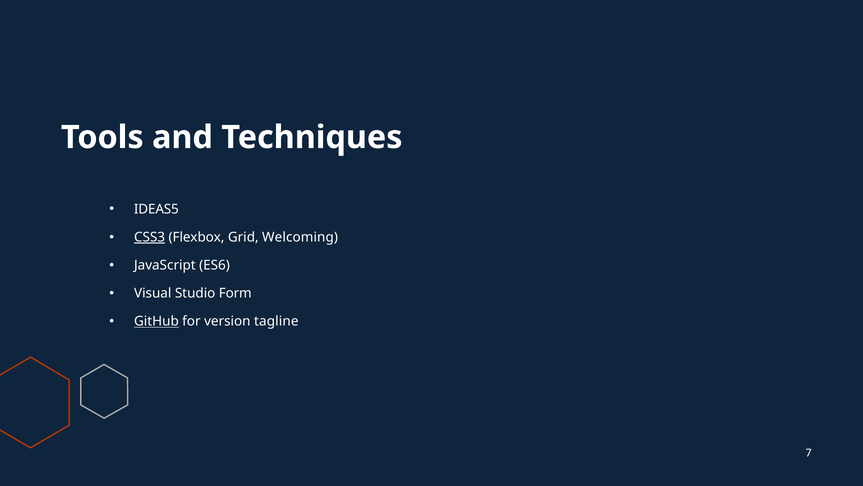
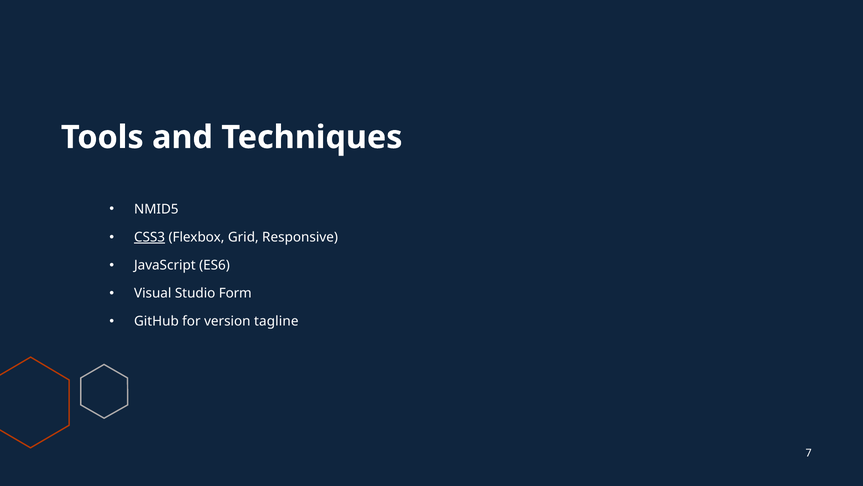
IDEAS5: IDEAS5 -> NMID5 (156, 209)
Welcoming: Welcoming -> Responsive (300, 237)
GitHub underline: present -> none (156, 321)
